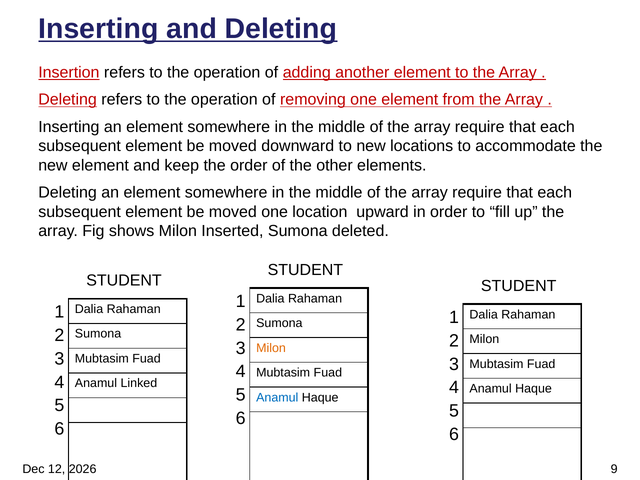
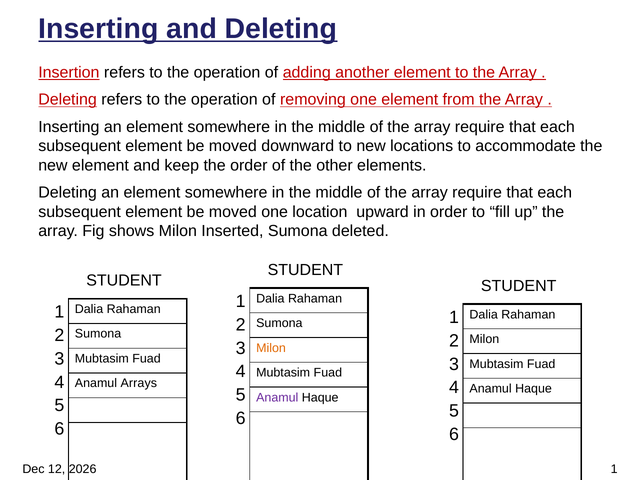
Linked: Linked -> Arrays (139, 383)
Anamul colour: blue -> purple (277, 397)
9: 9 -> 1 (614, 469)
